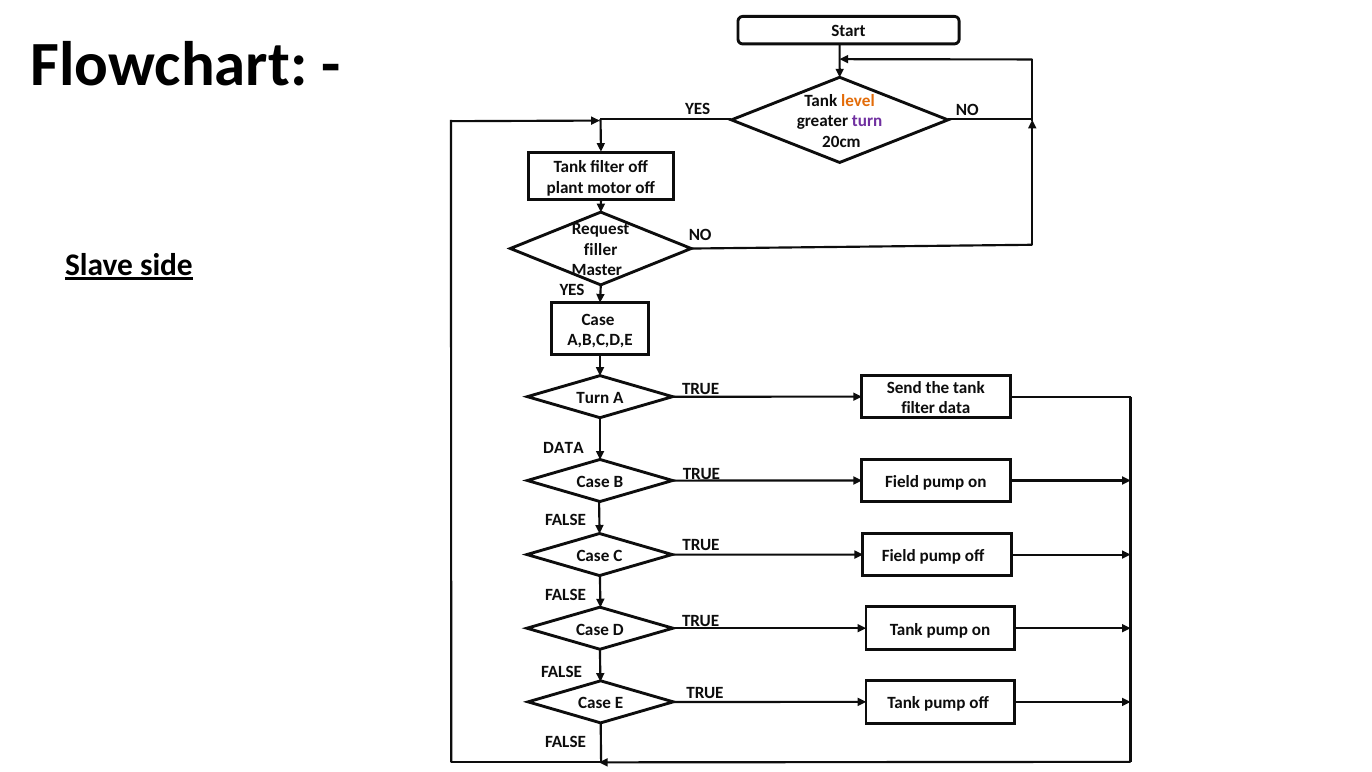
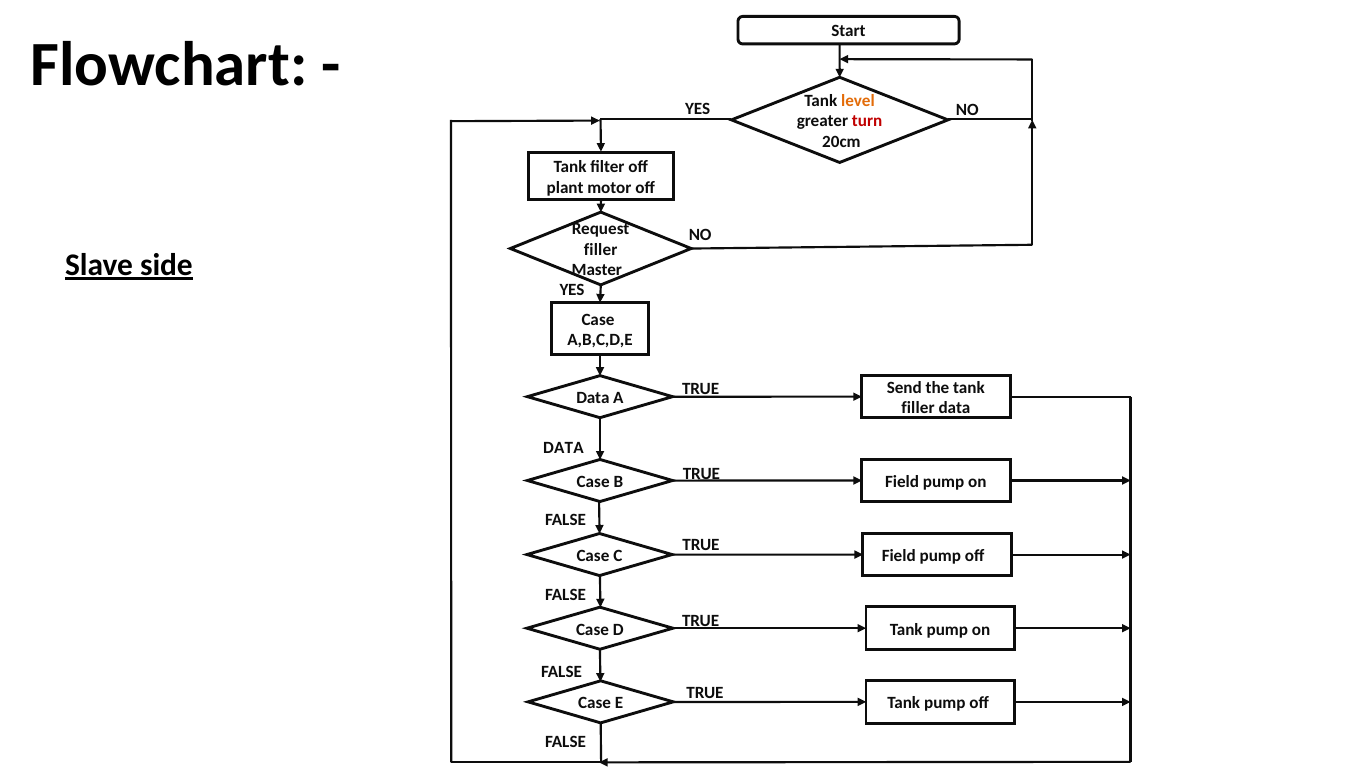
turn colour: purple -> red (867, 121)
Turn: Turn -> Data (593, 398)
filter: filter -> filler (918, 408)
